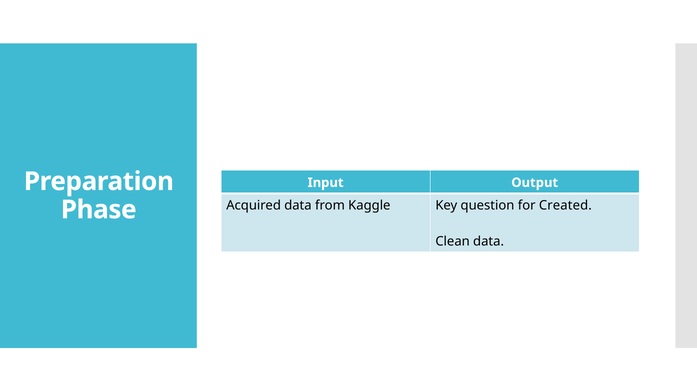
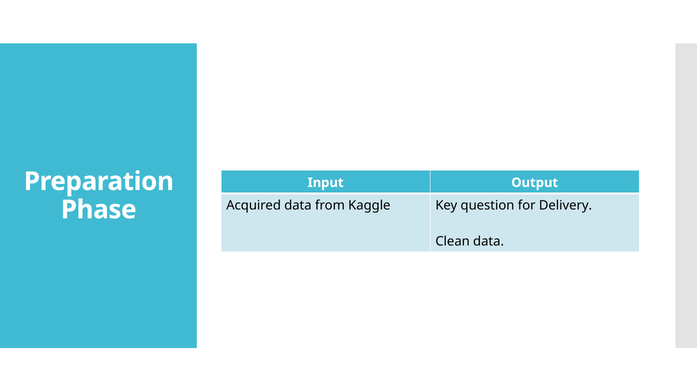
Created: Created -> Delivery (565, 206)
